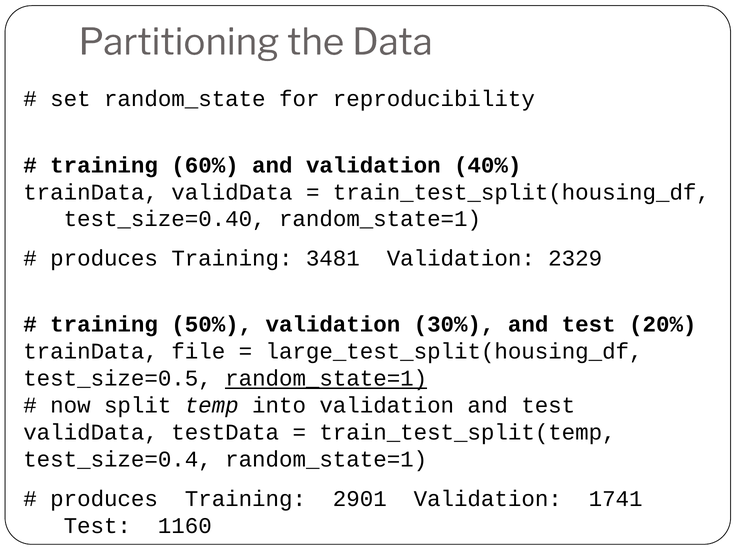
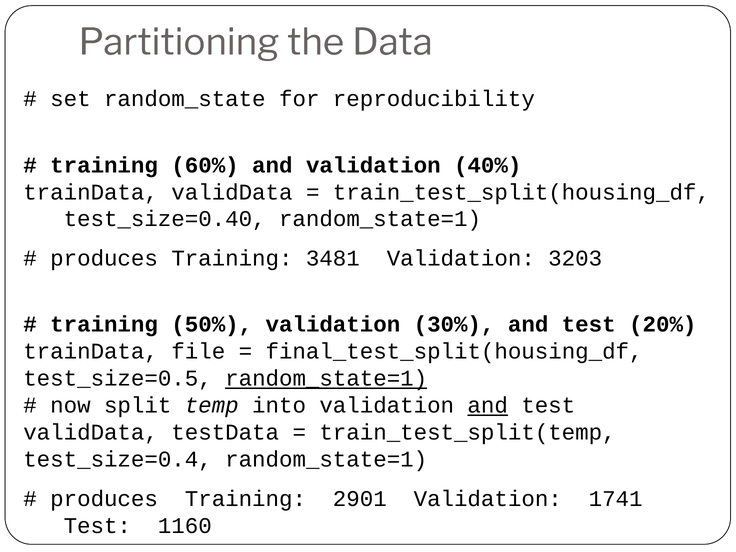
2329: 2329 -> 3203 (575, 258)
large_test_split(housing_df: large_test_split(housing_df -> final_test_split(housing_df (454, 352)
and underline: none -> present (488, 405)
